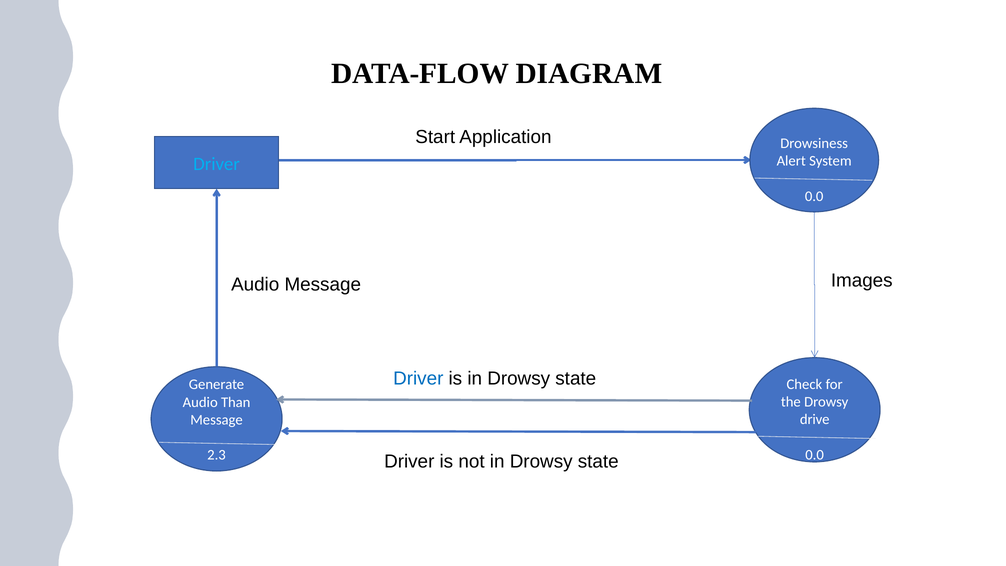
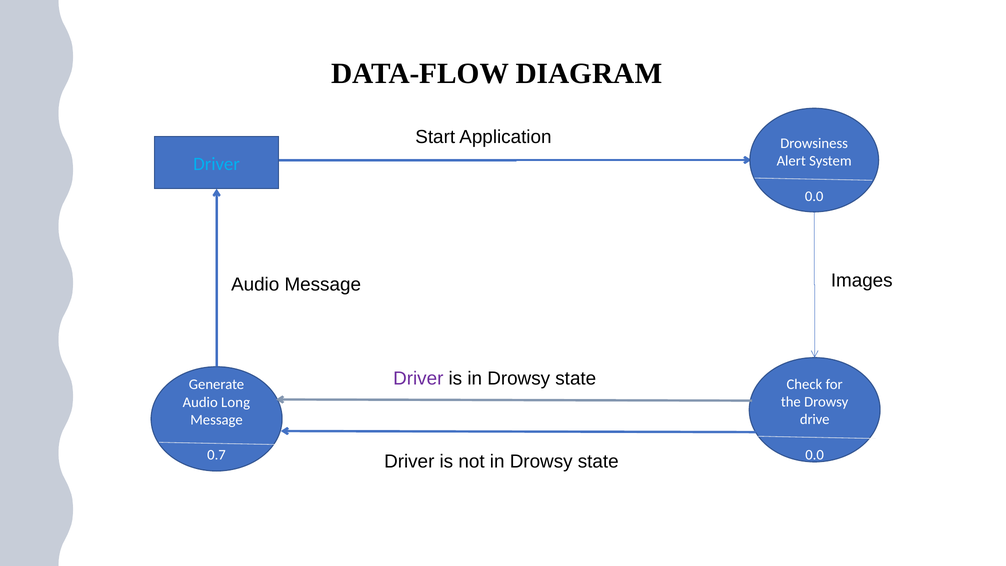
Driver colour: blue -> purple (418, 378)
Than: Than -> Long (236, 402)
2.3: 2.3 -> 0.7 (217, 455)
